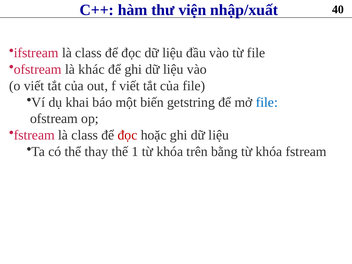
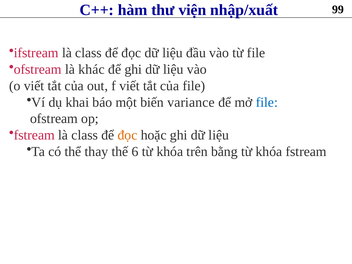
40: 40 -> 99 (338, 10)
getstring: getstring -> variance (191, 102)
đọc colour: red -> orange (128, 135)
1: 1 -> 6 (135, 152)
